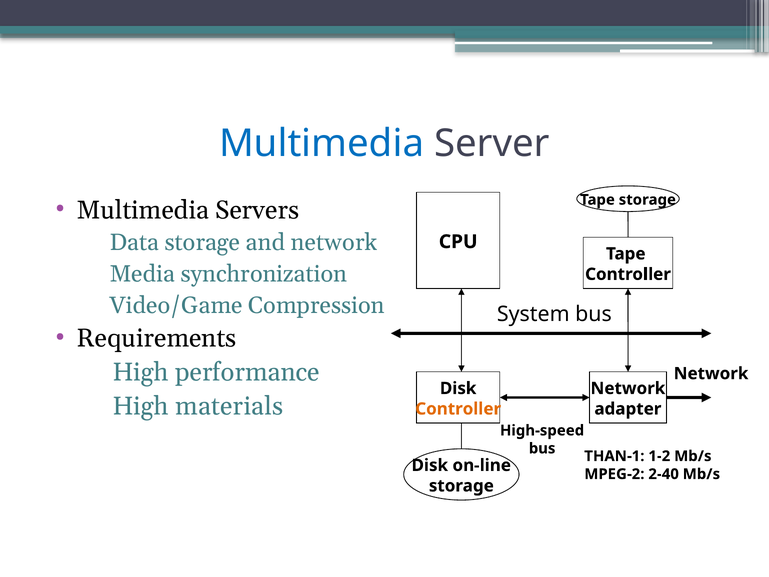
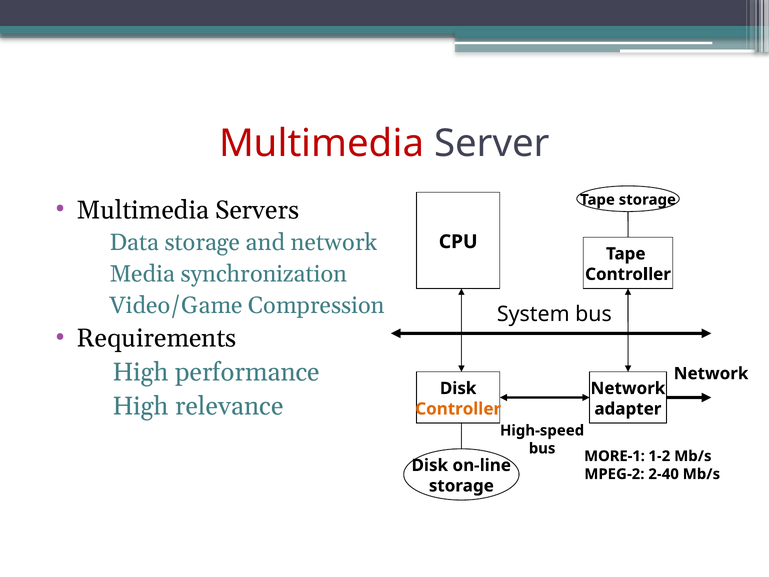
Multimedia colour: blue -> red (322, 144)
materials: materials -> relevance (229, 406)
THAN-1: THAN-1 -> MORE-1 (614, 456)
